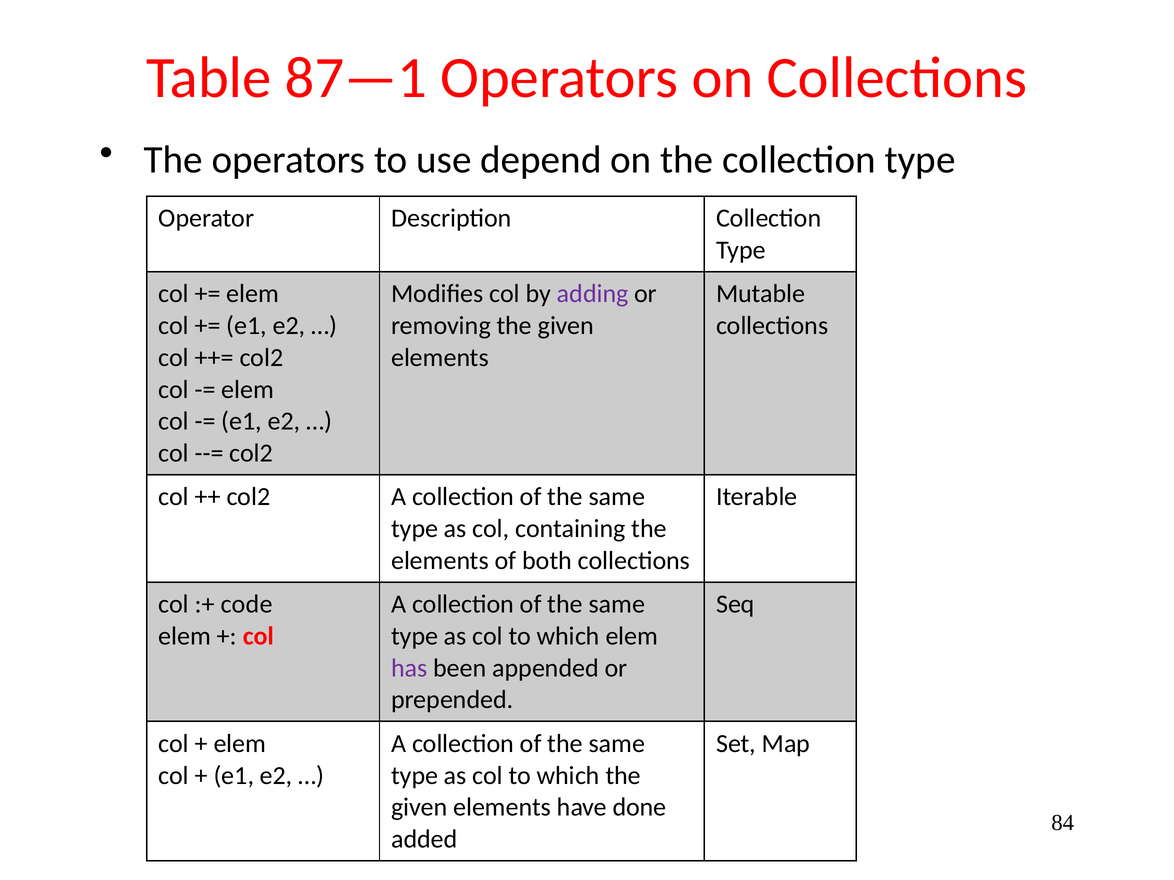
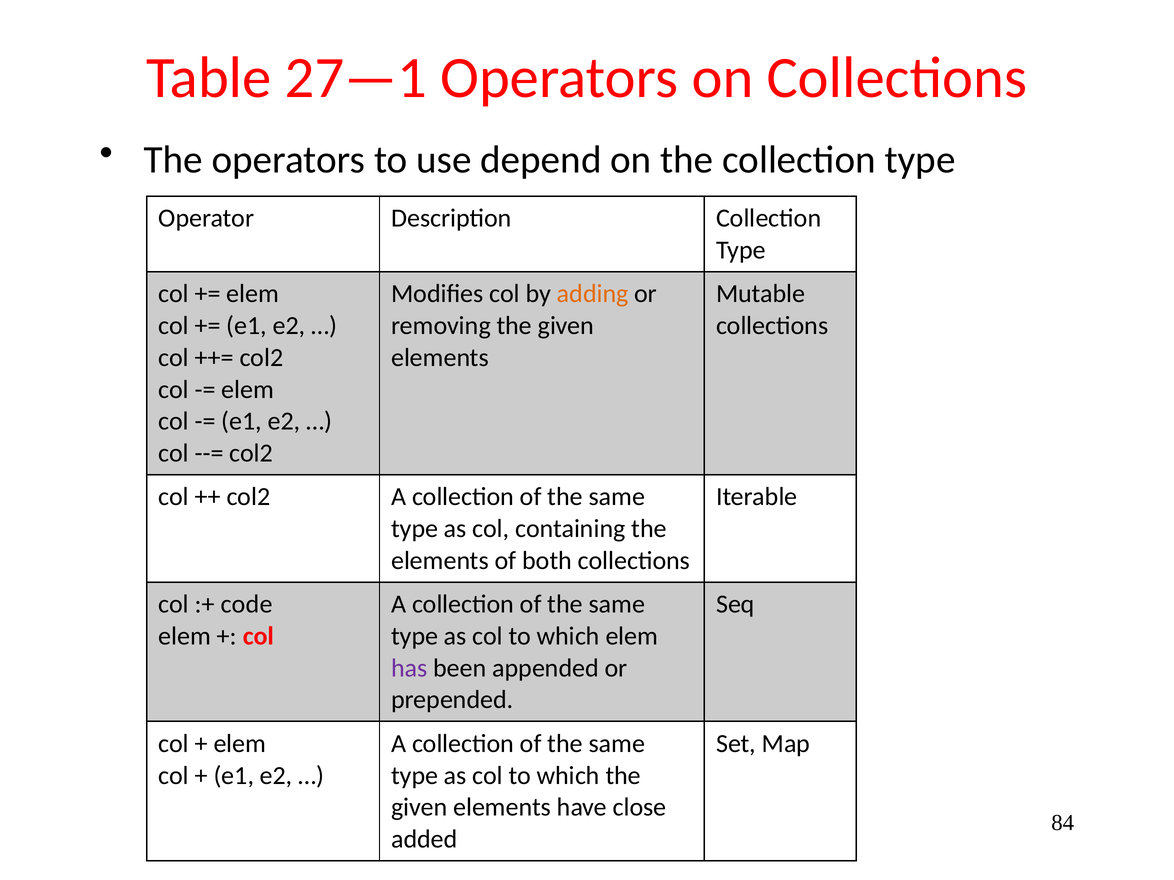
87—1: 87—1 -> 27—1 (356, 78)
adding colour: purple -> orange (593, 294)
done: done -> close (639, 808)
